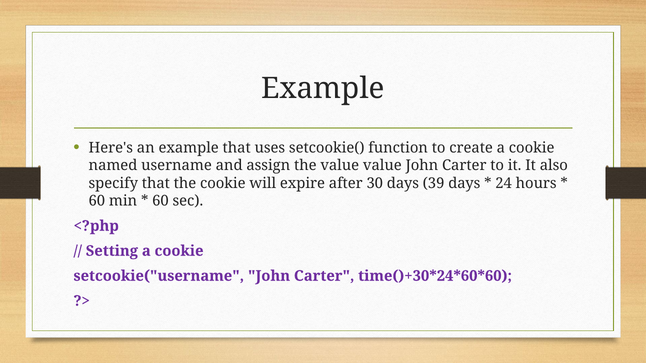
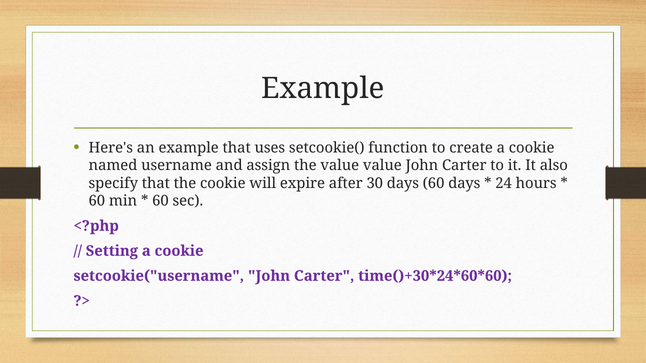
days 39: 39 -> 60 (434, 183)
